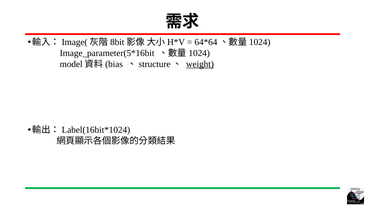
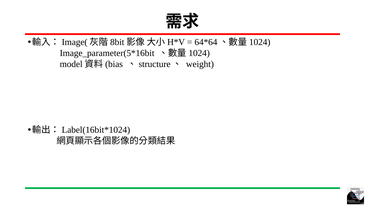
weight underline: present -> none (200, 64)
